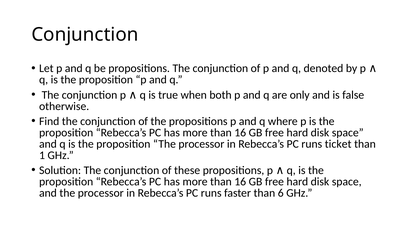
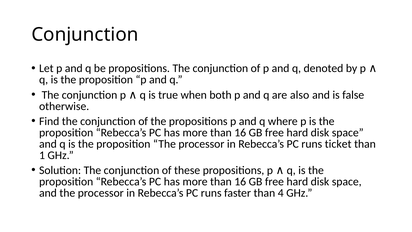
only: only -> also (300, 95)
6: 6 -> 4 (281, 193)
